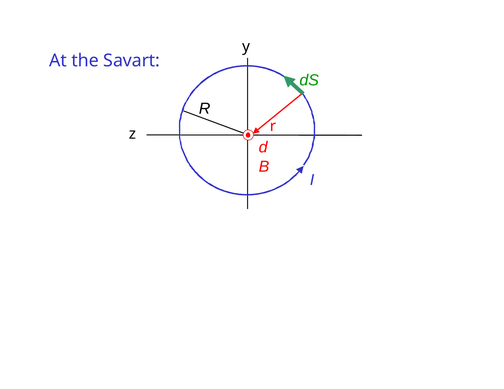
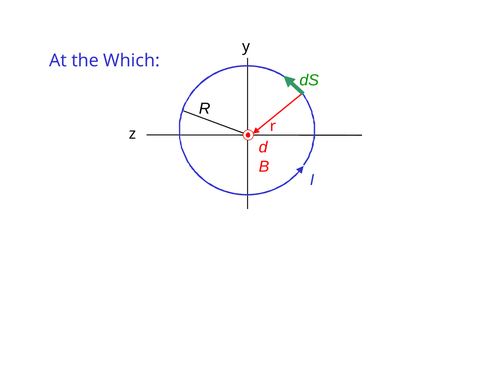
Savart: Savart -> Which (132, 61)
